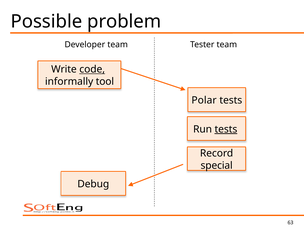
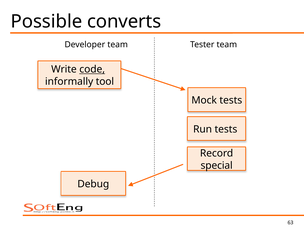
problem: problem -> converts (124, 22)
Polar: Polar -> Mock (204, 100)
tests underline: present -> none (226, 129)
